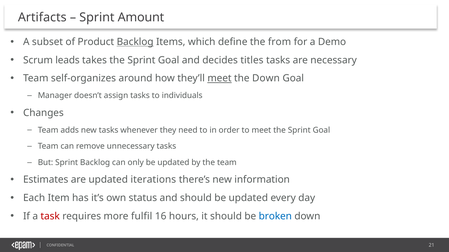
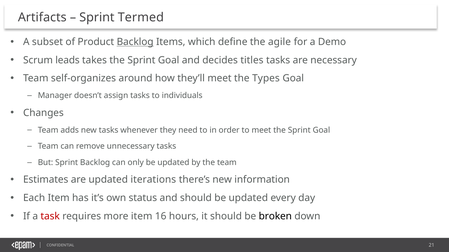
Amount: Amount -> Termed (141, 17)
from: from -> agile (279, 42)
meet underline: present -> none (219, 78)
the Down: Down -> Types (266, 78)
more fulfil: fulfil -> item (142, 217)
broken colour: blue -> black (275, 217)
